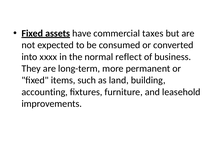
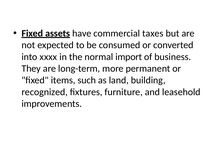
reflect: reflect -> import (129, 57)
accounting: accounting -> recognized (45, 92)
